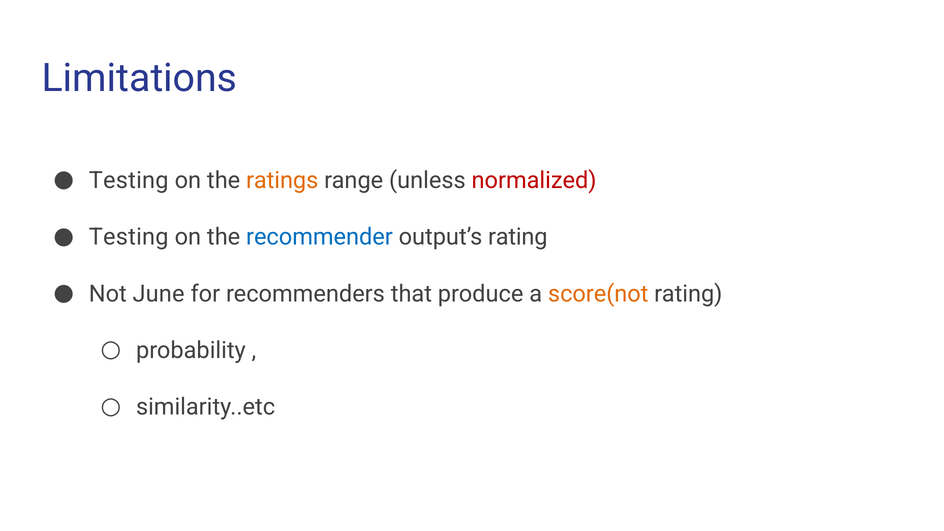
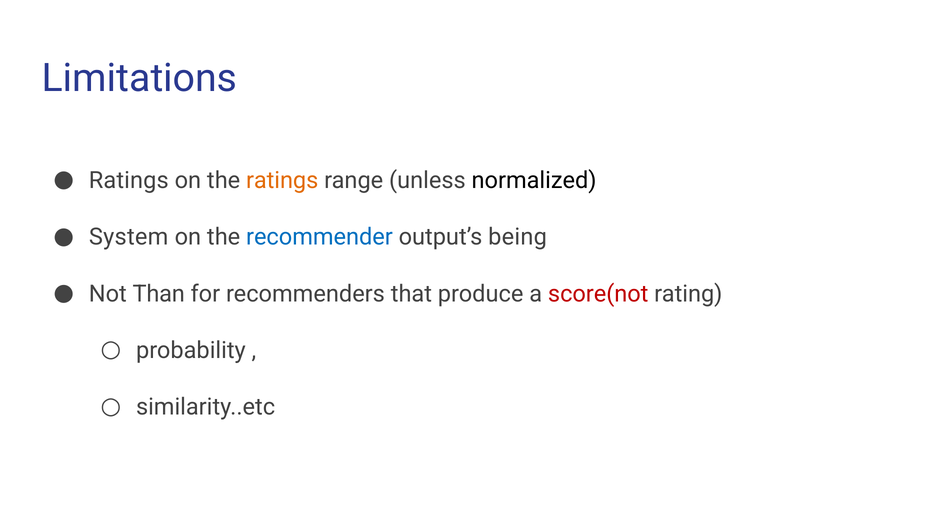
Testing: Testing -> Ratings (129, 181)
normalized colour: red -> black (534, 181)
Testing: Testing -> System (129, 237)
output’s rating: rating -> being (518, 237)
June: June -> Than (159, 294)
score(not colour: orange -> red (598, 294)
